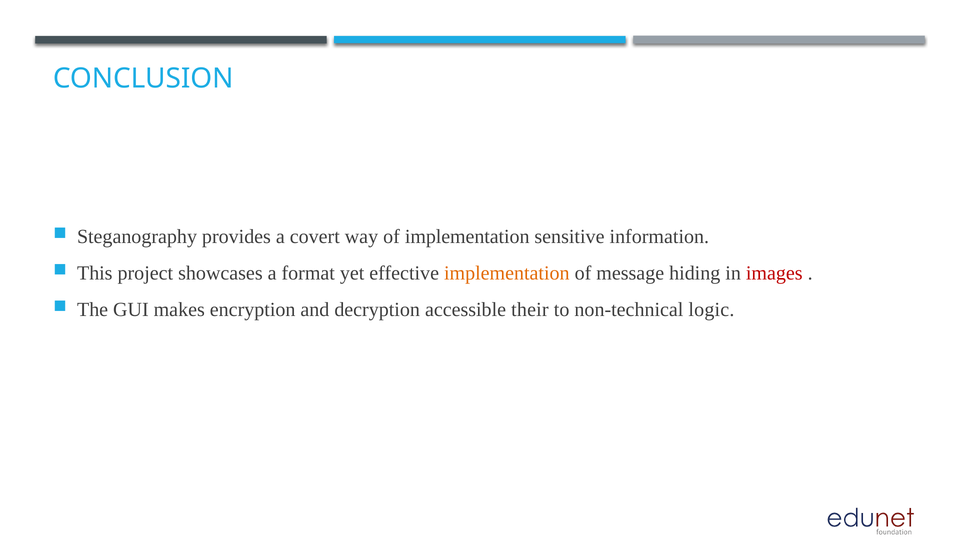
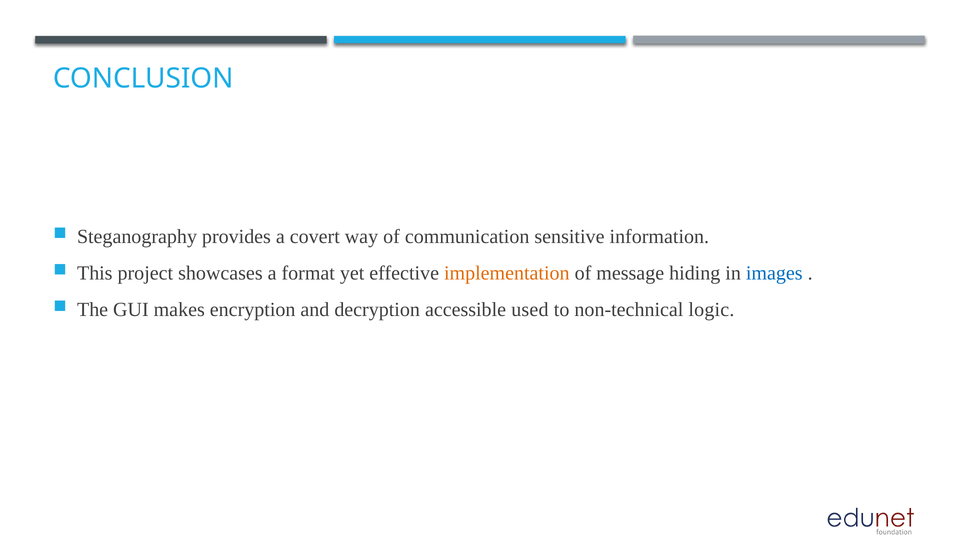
of implementation: implementation -> communication (467, 237)
images colour: red -> blue (774, 273)
their: their -> used (530, 310)
